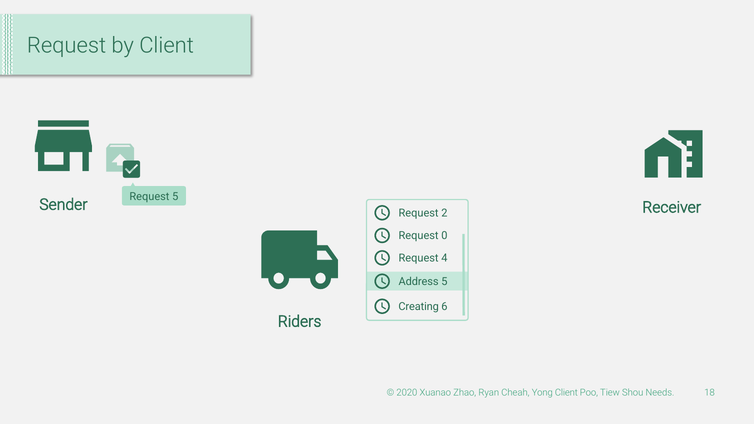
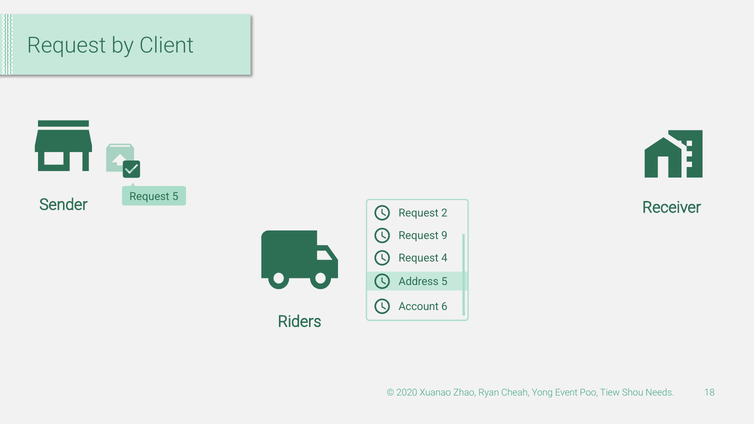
0: 0 -> 9 (444, 236)
Creating: Creating -> Account (419, 307)
Yong Client: Client -> Event (566, 393)
